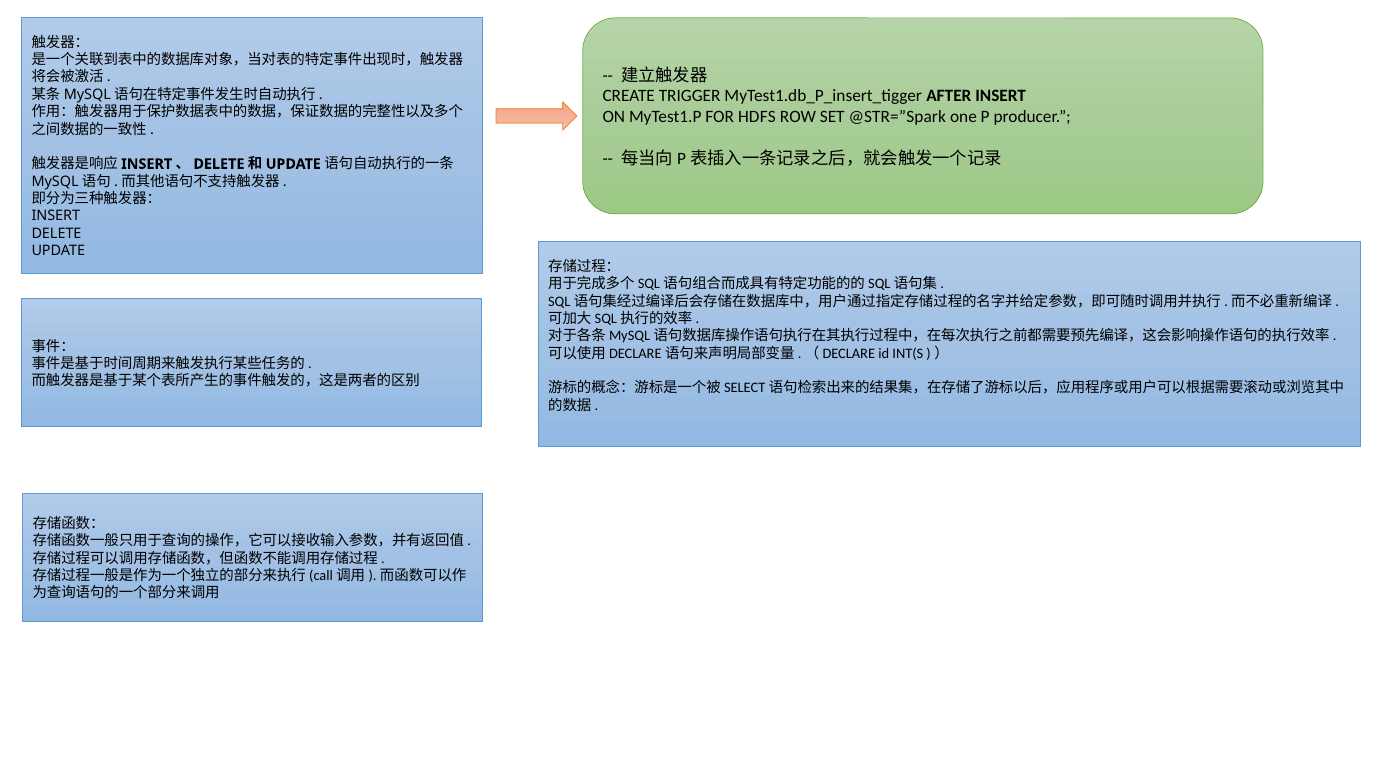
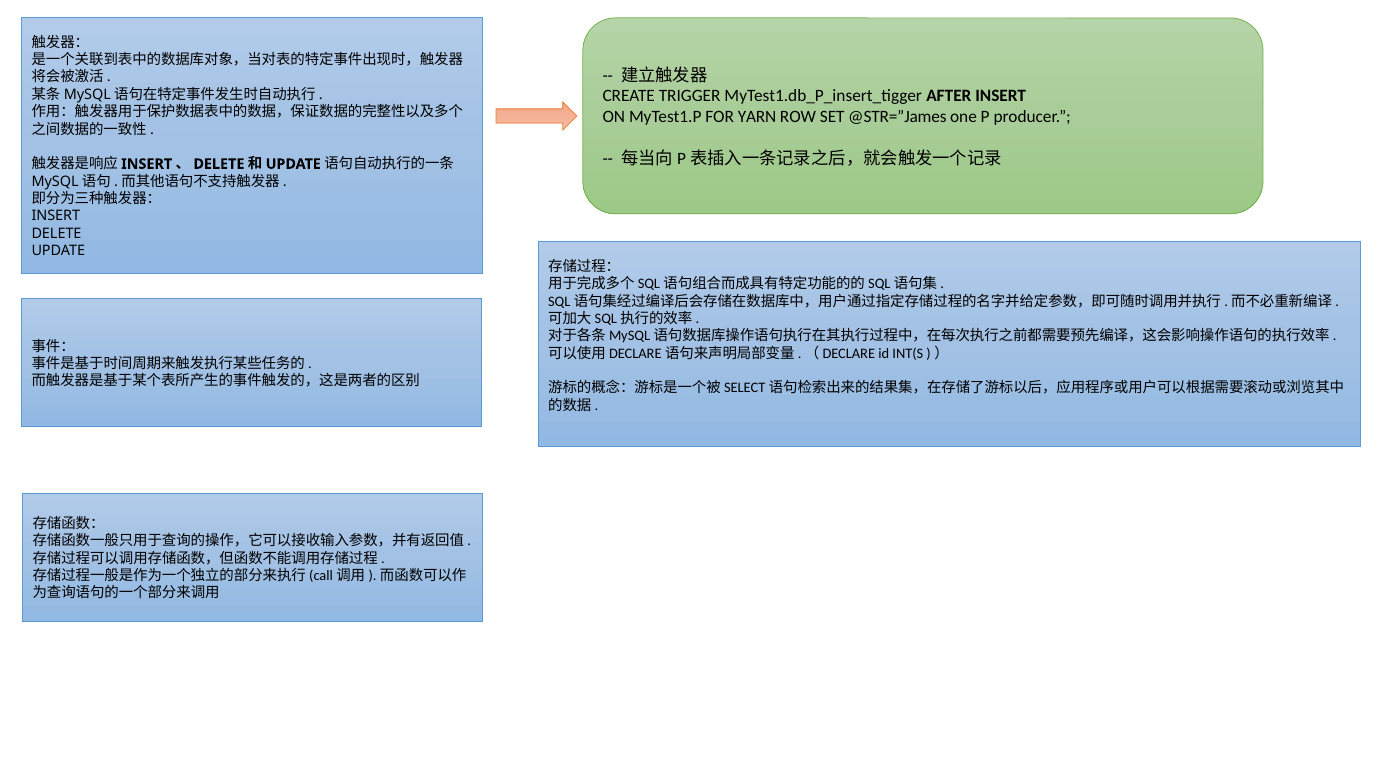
HDFS: HDFS -> YARN (757, 117)
@STR=”Spark: @STR=”Spark -> @STR=”James (897, 117)
